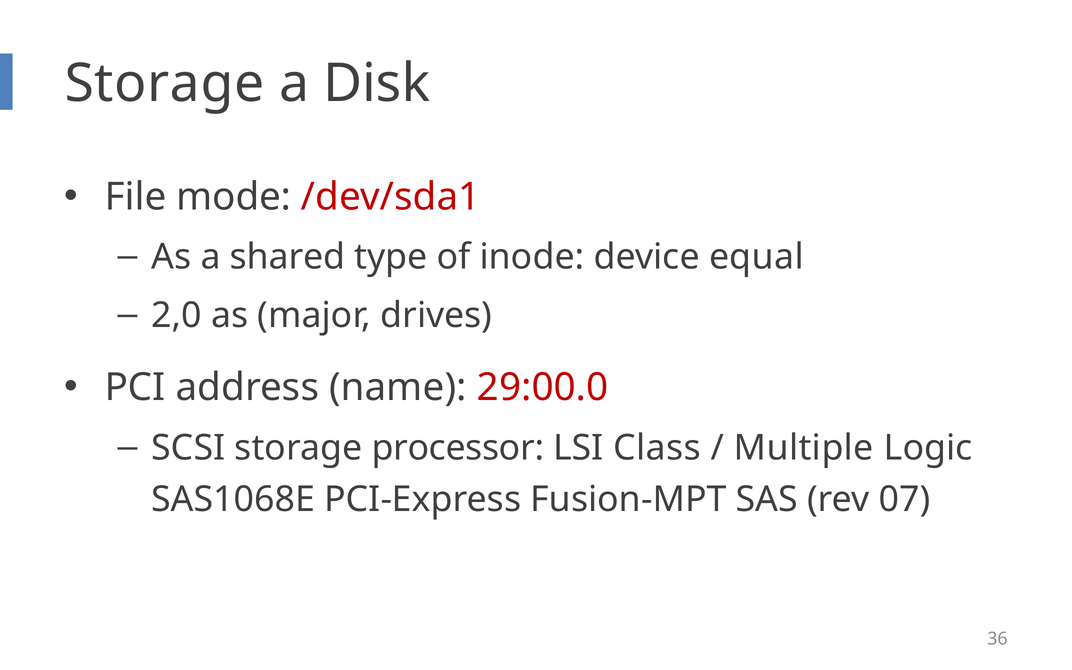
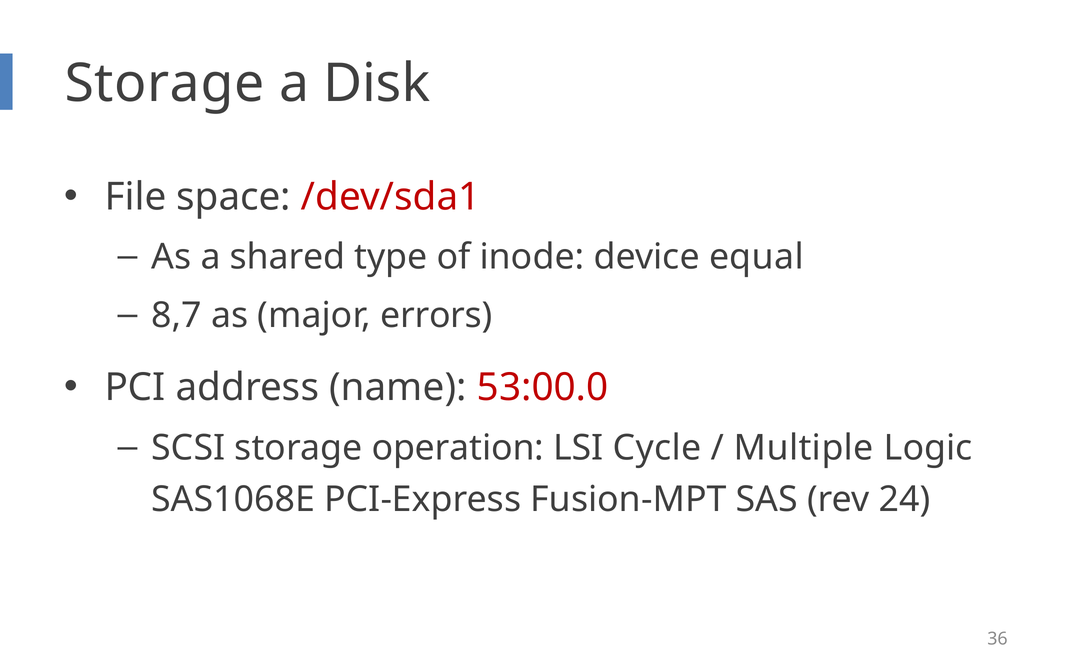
mode: mode -> space (234, 197)
2,0: 2,0 -> 8,7 (177, 316)
drives: drives -> errors (436, 316)
29:00.0: 29:00.0 -> 53:00.0 (543, 388)
processor: processor -> operation (458, 448)
Class: Class -> Cycle (657, 448)
07: 07 -> 24 (904, 499)
